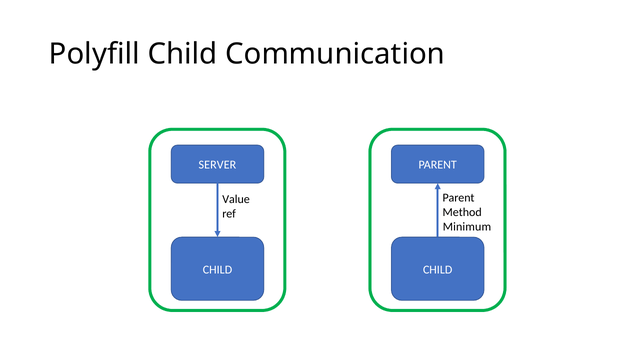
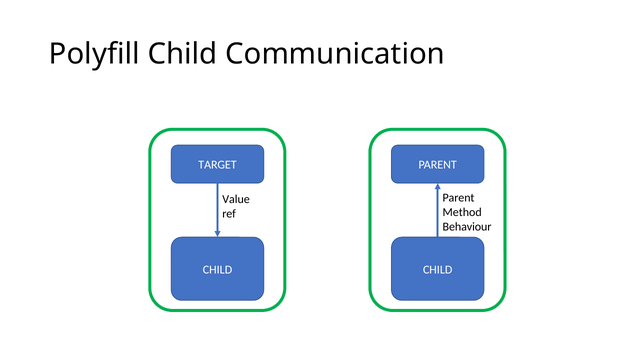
SERVER: SERVER -> TARGET (218, 165)
Minimum: Minimum -> Behaviour (467, 227)
